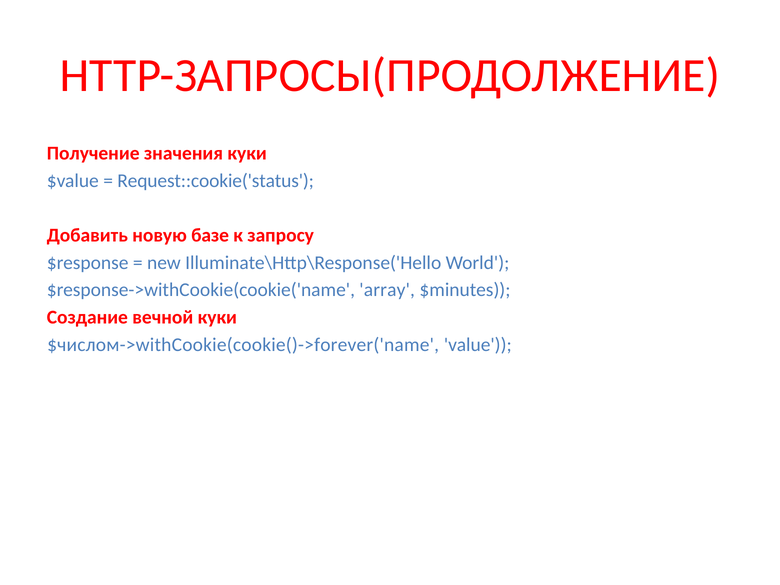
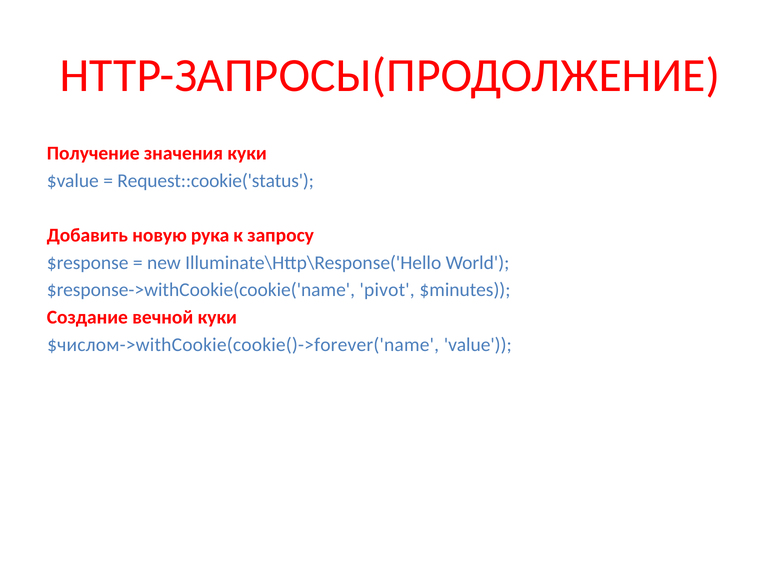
базе: базе -> рука (210, 235)
array: array -> pivot (387, 290)
